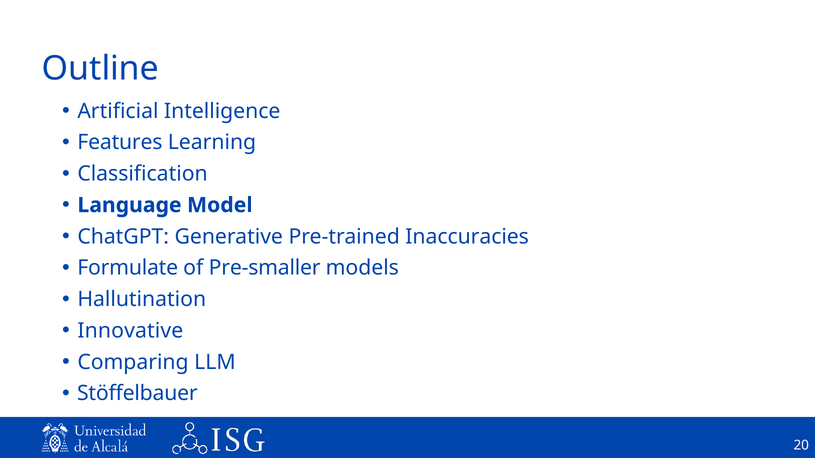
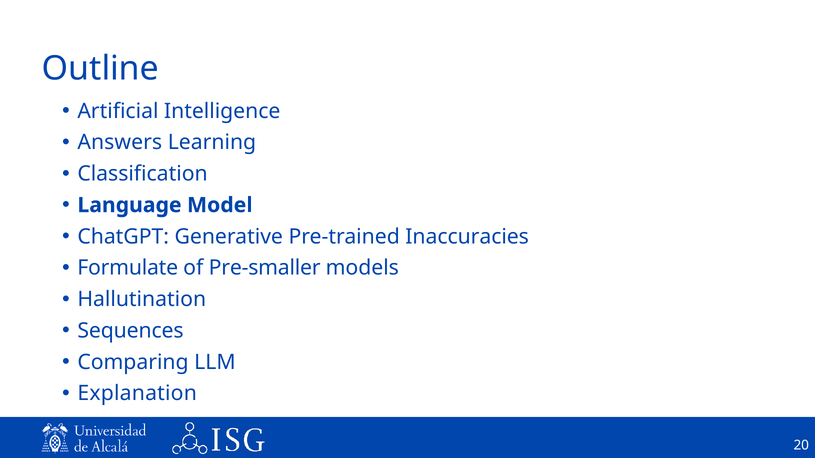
Features: Features -> Answers (120, 143)
Innovative: Innovative -> Sequences (130, 331)
Stöffelbauer: Stöffelbauer -> Explanation (137, 394)
